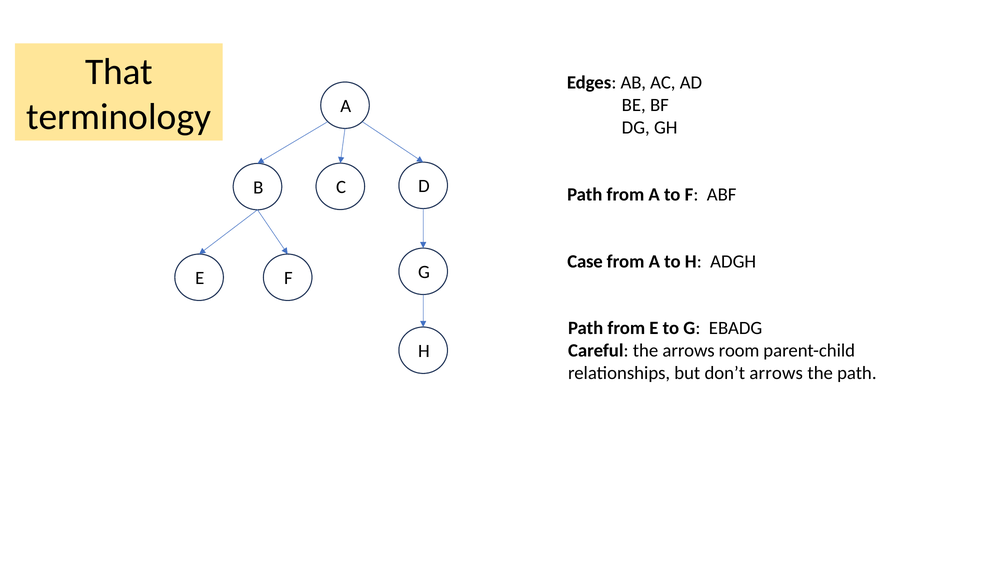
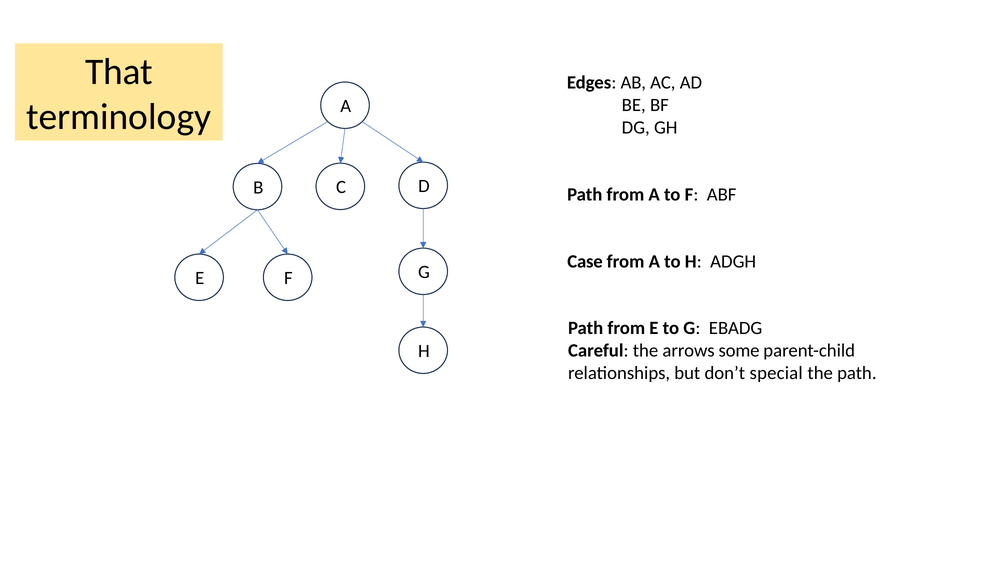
room: room -> some (739, 351)
don’t arrows: arrows -> special (776, 373)
